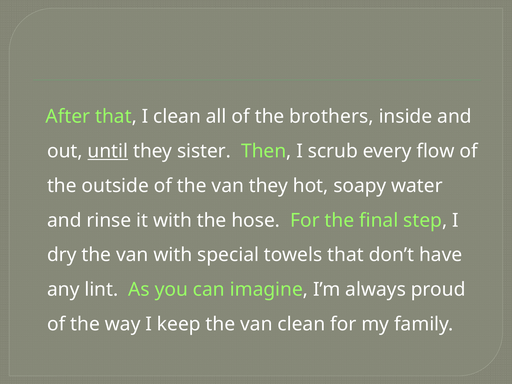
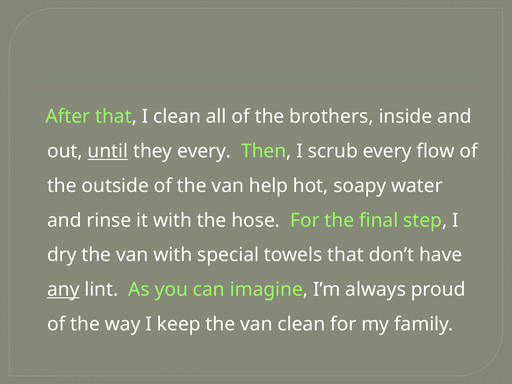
they sister: sister -> every (204, 151)
van they: they -> help (268, 186)
any underline: none -> present (63, 290)
